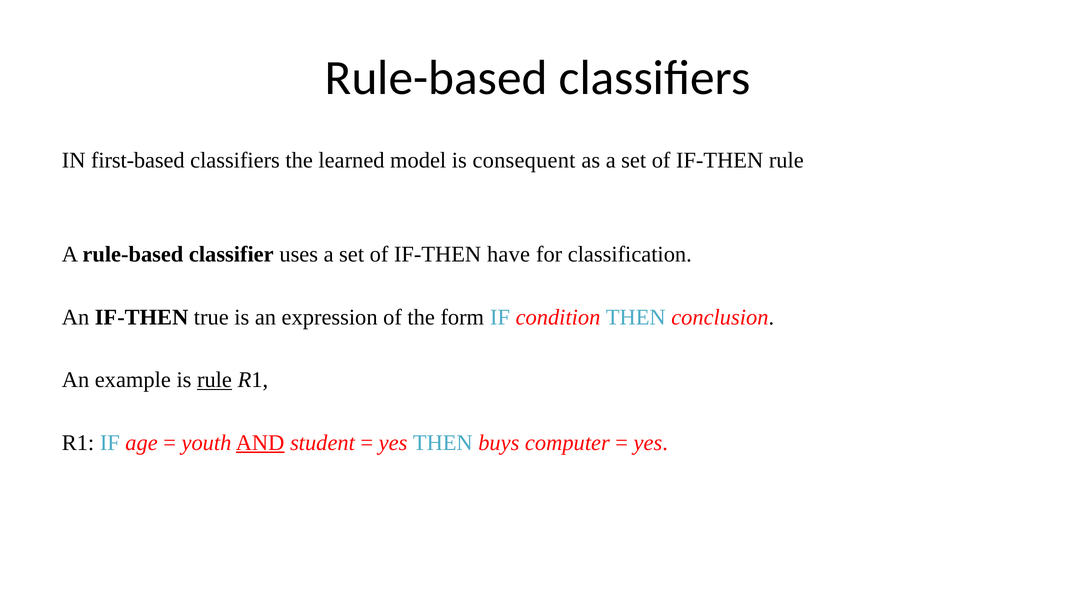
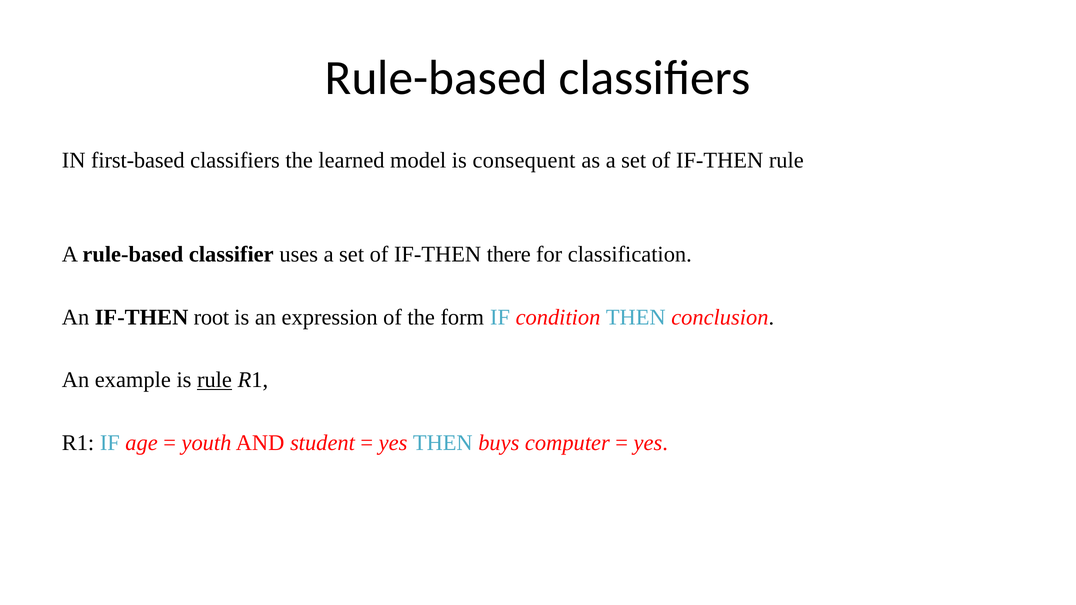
have: have -> there (509, 254)
true: true -> root (211, 317)
AND underline: present -> none (260, 443)
